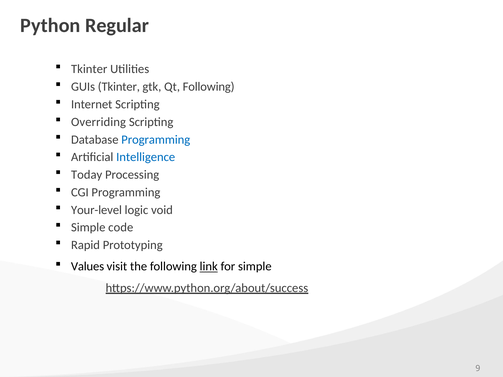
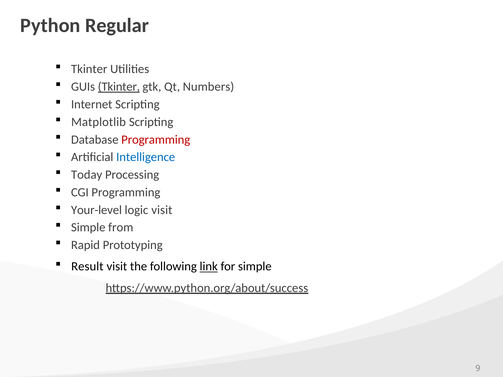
Tkinter underline: none -> present (119, 87)
Qt Following: Following -> Numbers (208, 87)
Overriding: Overriding -> Matplotlib (99, 122)
Programming colour: blue -> red (156, 140)
logic void: void -> visit (162, 210)
code: code -> from (121, 228)
Values: Values -> Result (87, 267)
